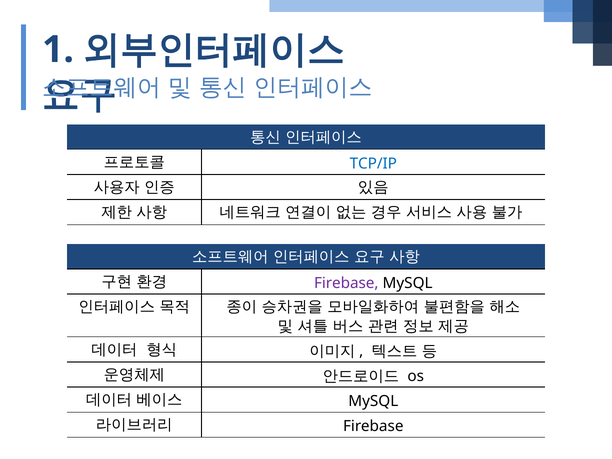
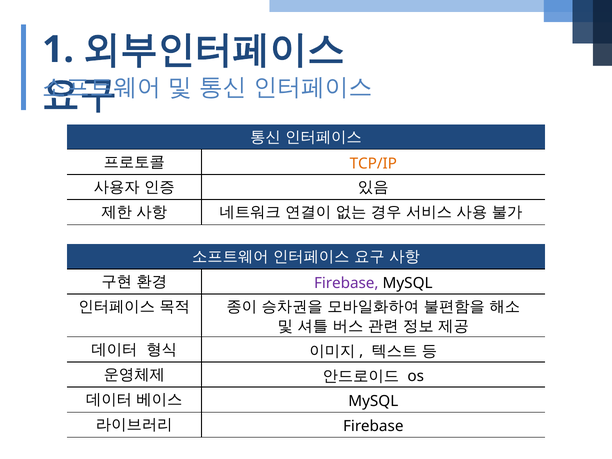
TCP/IP colour: blue -> orange (373, 164)
